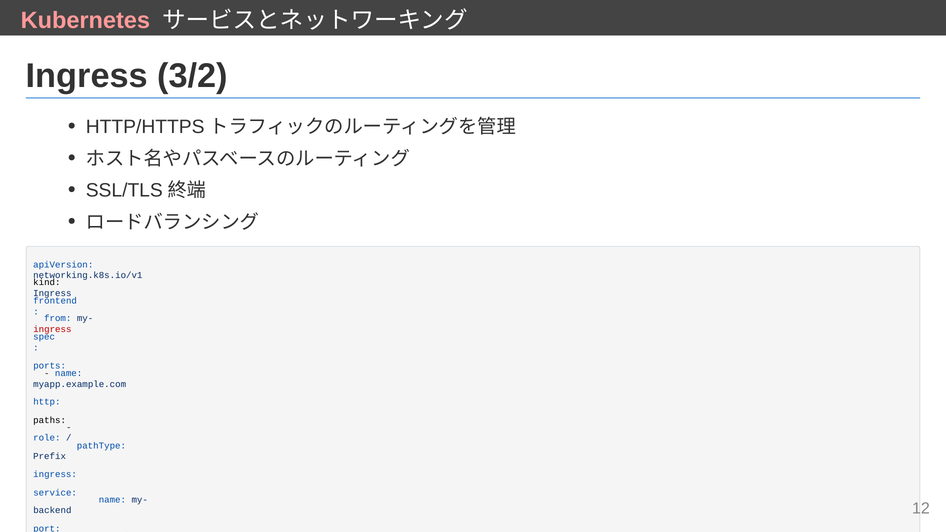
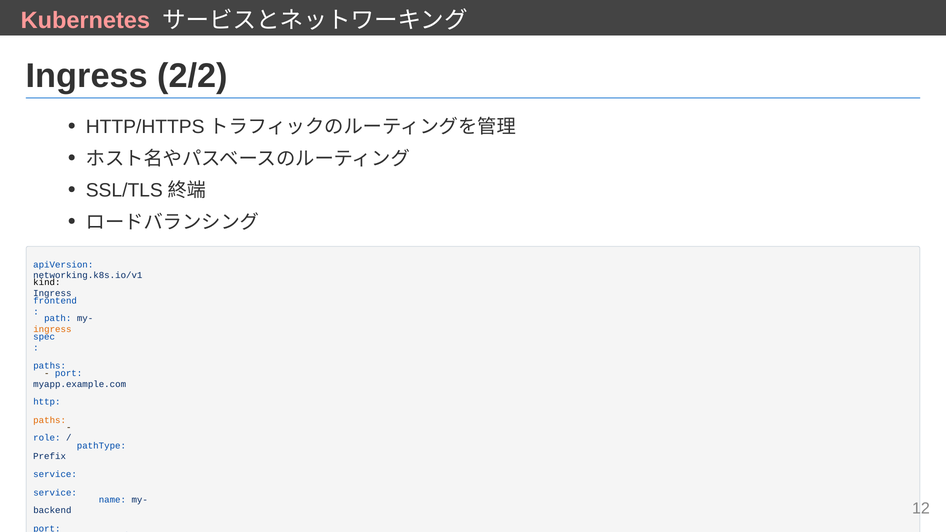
3/2: 3/2 -> 2/2 (193, 76)
from: from -> path (58, 319)
ingress colour: red -> orange (52, 329)
ports: ports -> paths (50, 366)
name: name -> port (69, 373)
paths colour: black -> orange (50, 420)
ingress: ingress -> service (55, 474)
